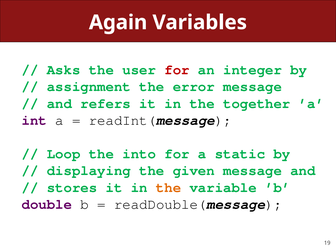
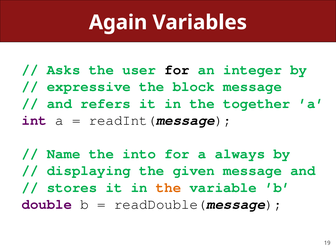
for colour: red -> black (177, 70)
assignment: assignment -> expressive (89, 87)
error: error -> block (194, 87)
Loop: Loop -> Name (64, 154)
static: static -> always (240, 154)
